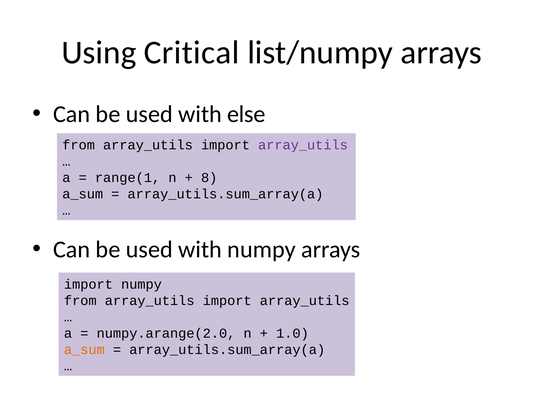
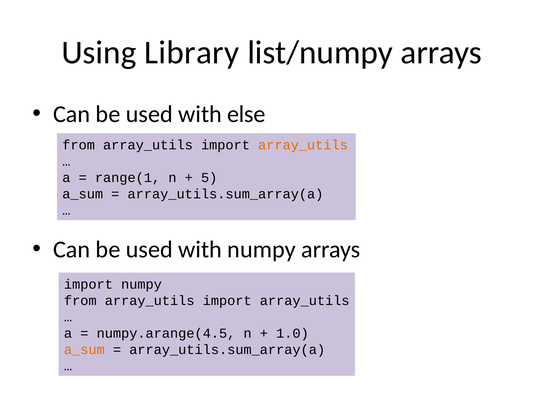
Critical: Critical -> Library (192, 53)
array_utils colour: purple -> orange (303, 145)
8: 8 -> 5 (209, 178)
numpy.arange(2.0: numpy.arange(2.0 -> numpy.arange(4.5 (166, 333)
